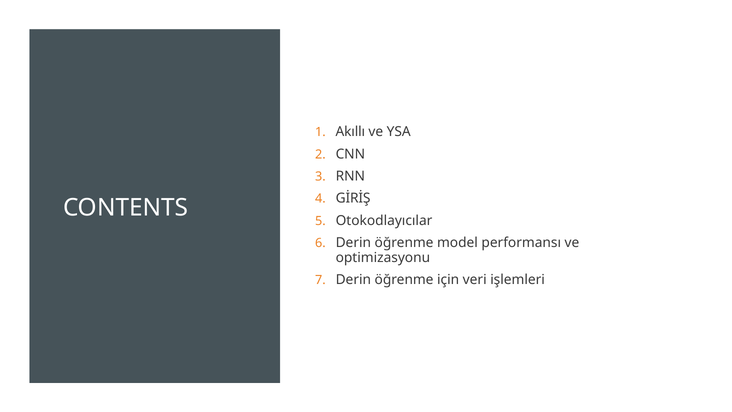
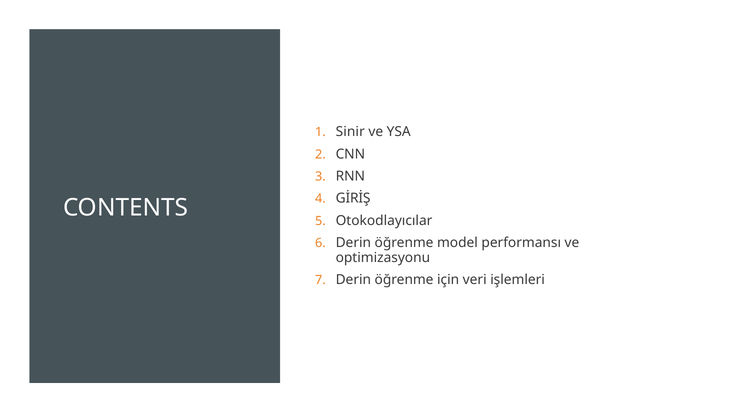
Akıllı: Akıllı -> Sinir (350, 132)
